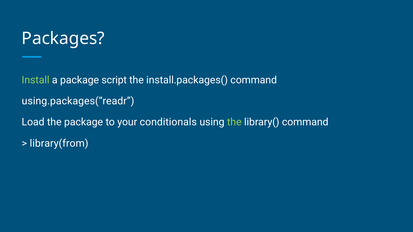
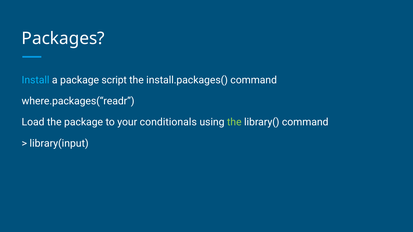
Install colour: light green -> light blue (36, 80)
using.packages(“readr: using.packages(“readr -> where.packages(“readr (78, 101)
library(from: library(from -> library(input (59, 144)
